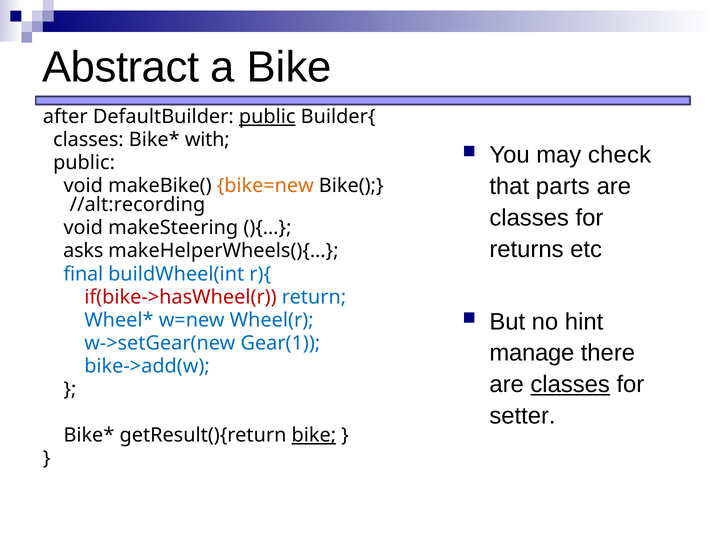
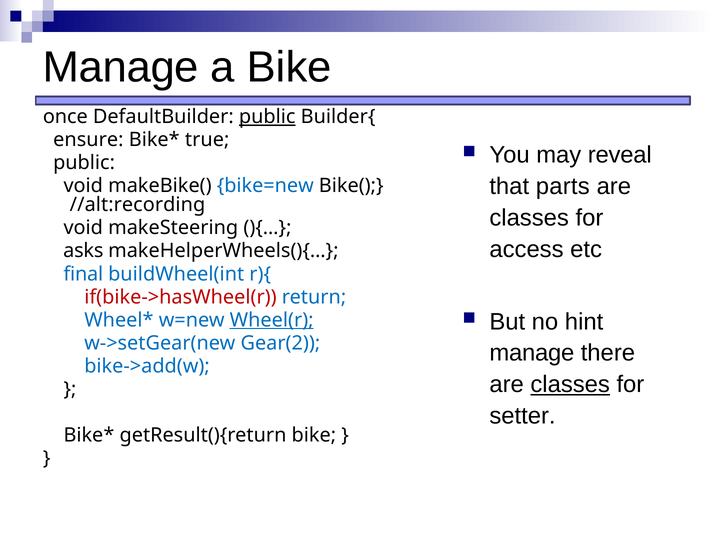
Abstract: Abstract -> Manage (121, 68)
after: after -> once (65, 117)
classes: classes -> ensure (88, 140)
with: with -> true (207, 140)
check: check -> reveal (620, 155)
bike=new colour: orange -> blue (265, 186)
returns: returns -> access (527, 249)
Wheel(r underline: none -> present (272, 320)
Gear(1: Gear(1 -> Gear(2 (280, 343)
bike underline: present -> none (314, 435)
